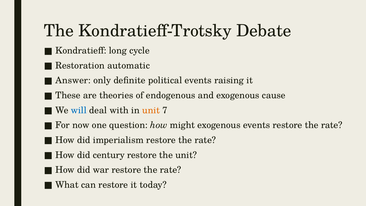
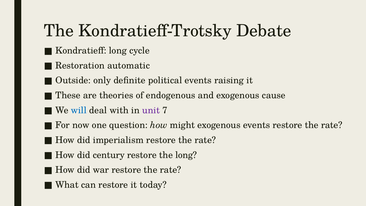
Answer: Answer -> Outside (73, 80)
unit colour: orange -> purple (151, 110)
the unit: unit -> long (186, 155)
